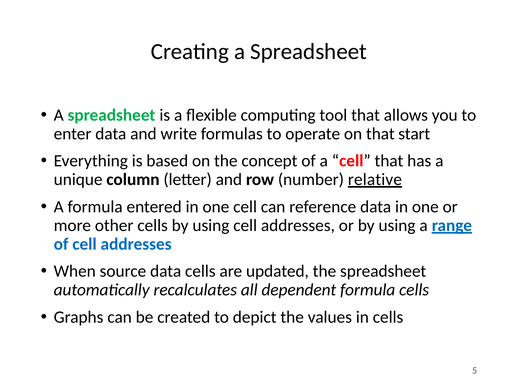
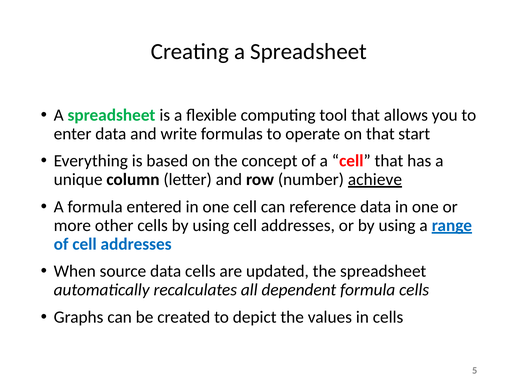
relative: relative -> achieve (375, 180)
